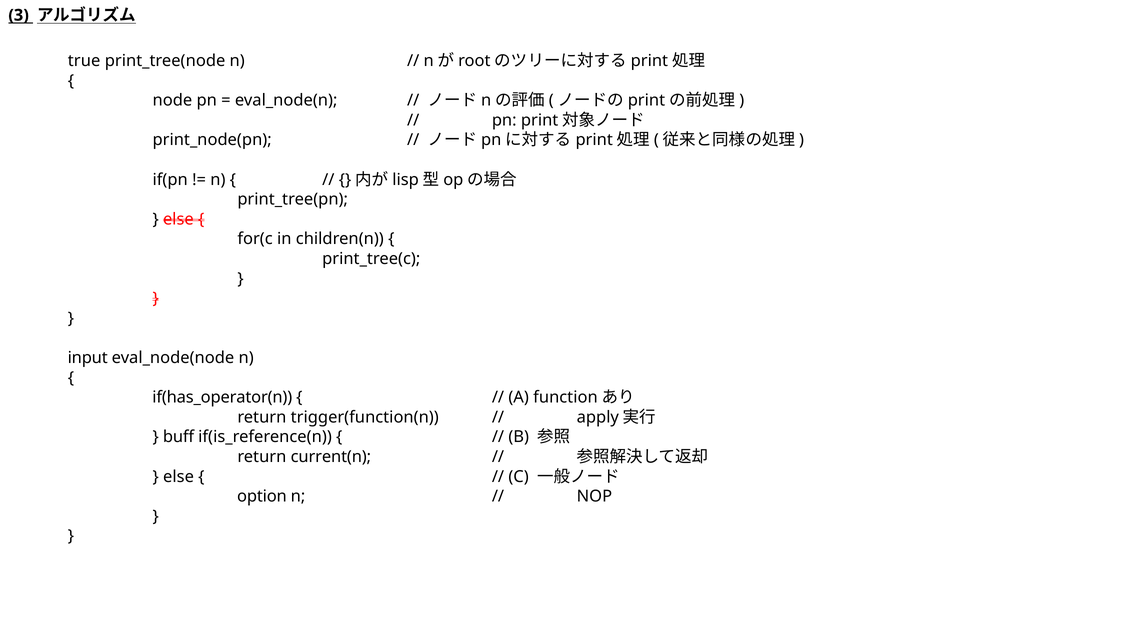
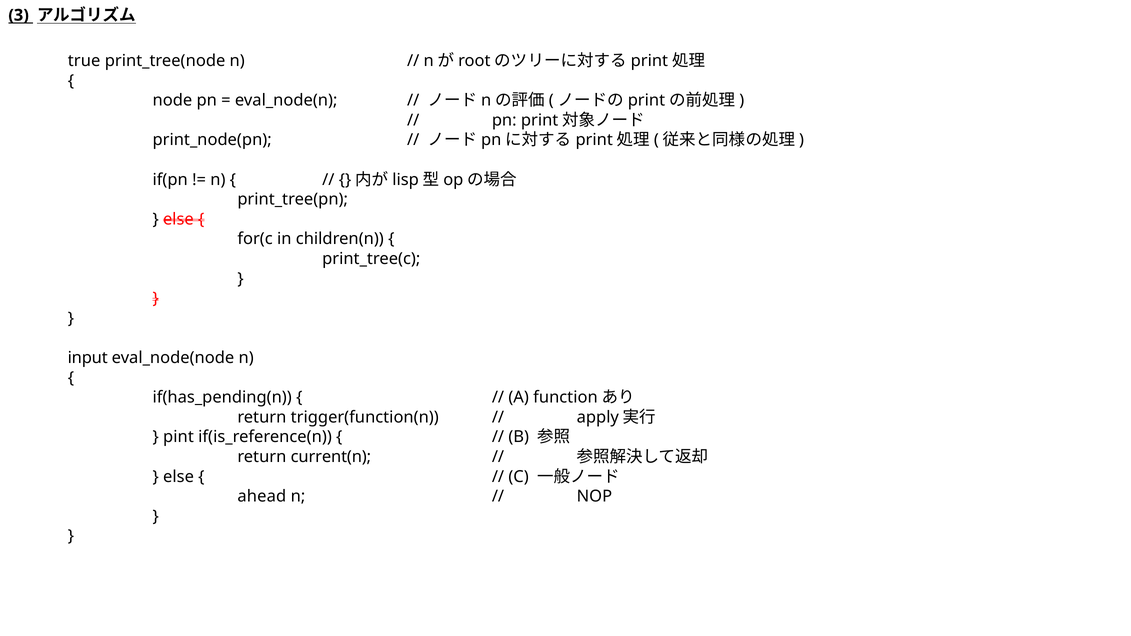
if(has_operator(n: if(has_operator(n -> if(has_pending(n (222, 398)
buff: buff -> pint (178, 437)
option: option -> ahead (262, 497)
